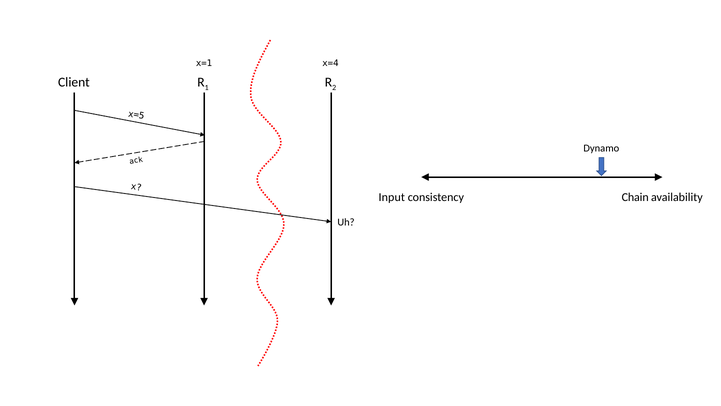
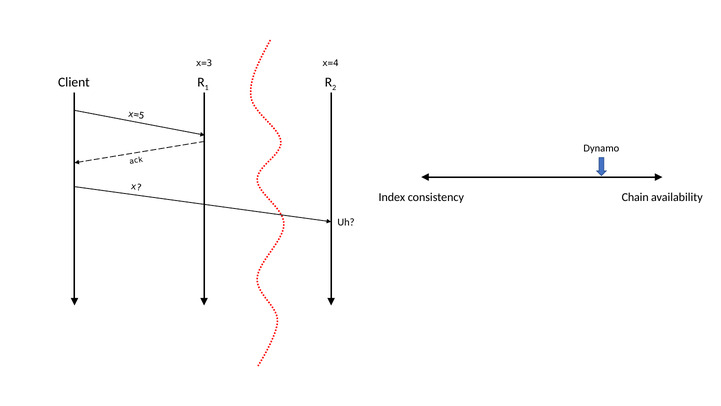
x=1: x=1 -> x=3 (204, 63)
Input: Input -> Index (392, 197)
